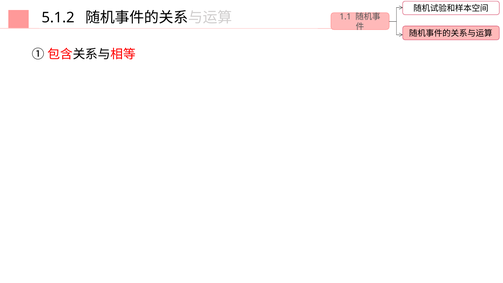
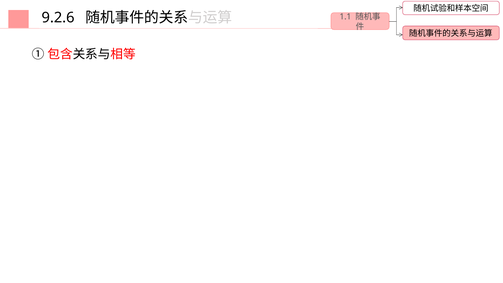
5.1.2: 5.1.2 -> 9.2.6 (58, 18)
